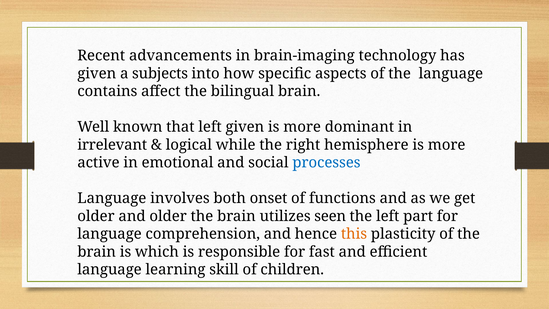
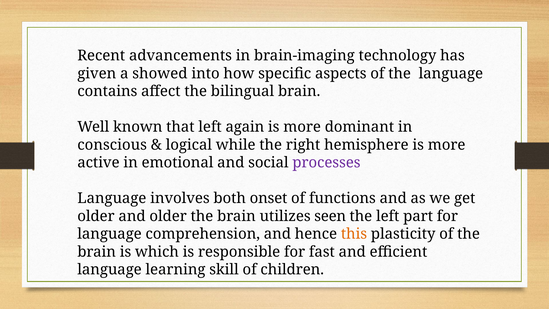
subjects: subjects -> showed (160, 73)
left given: given -> again (245, 127)
irrelevant: irrelevant -> conscious (112, 145)
processes colour: blue -> purple (326, 163)
